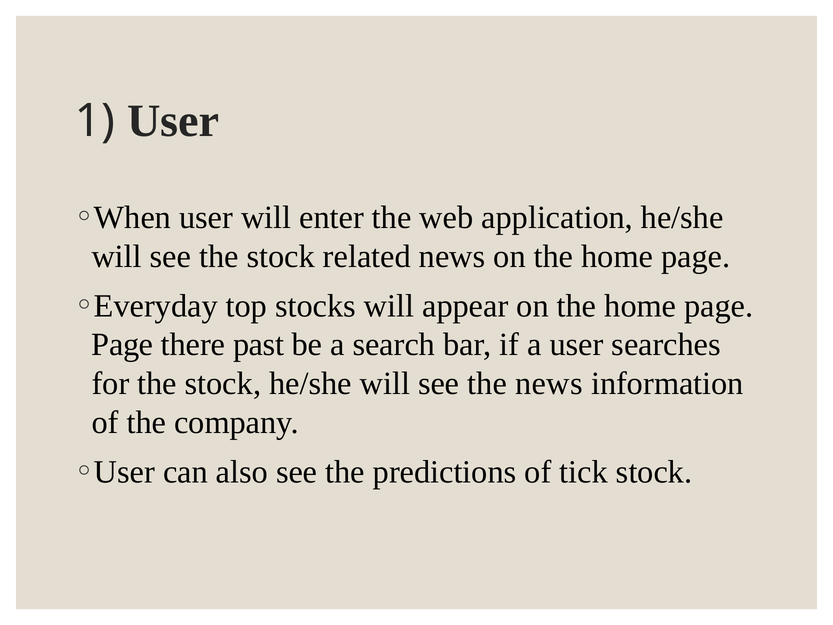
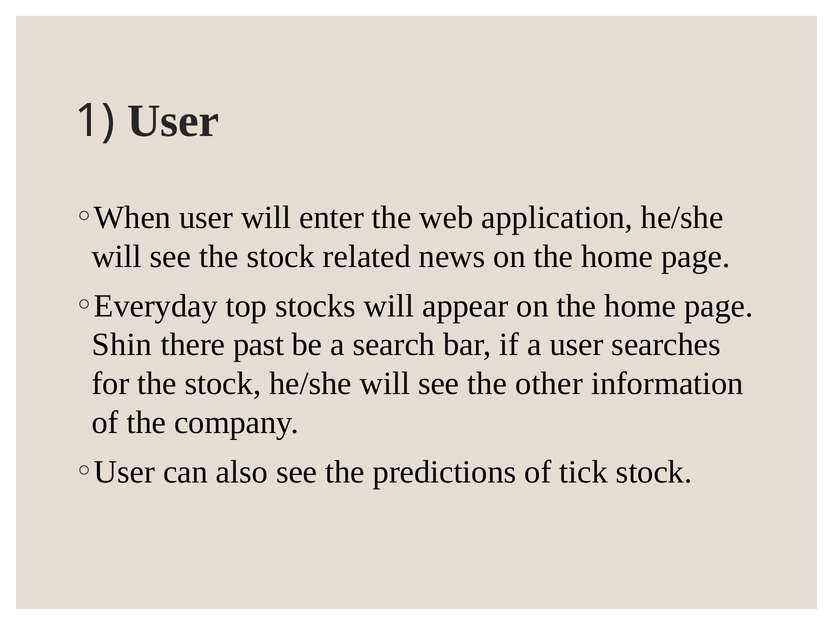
Page: Page -> Shin (122, 345)
the news: news -> other (549, 383)
